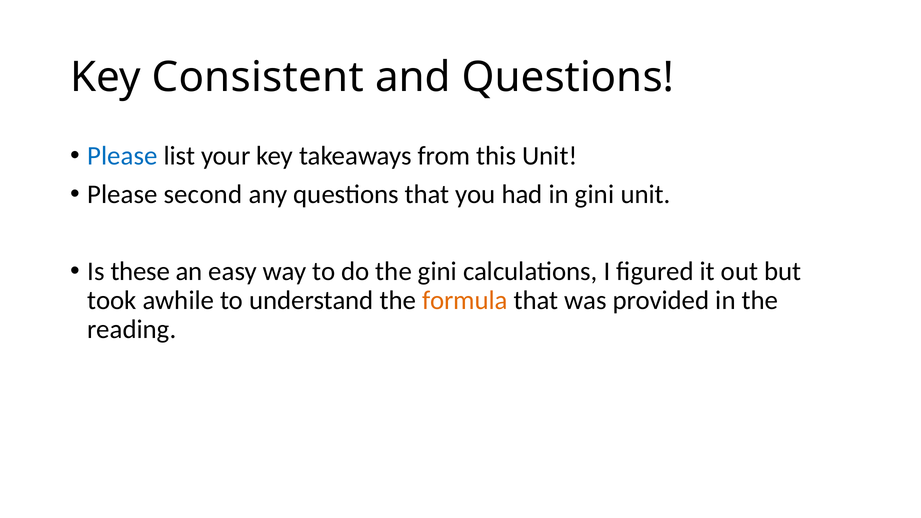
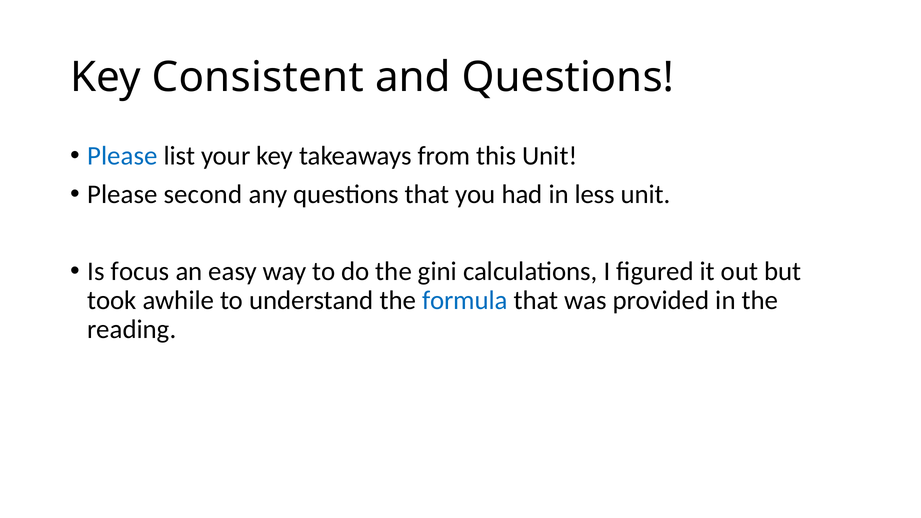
in gini: gini -> less (595, 194)
these: these -> focus (140, 272)
formula colour: orange -> blue (465, 301)
